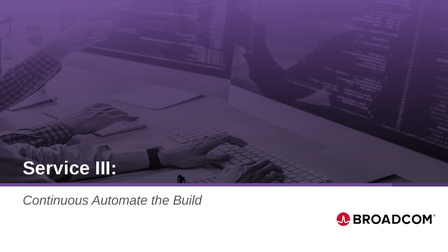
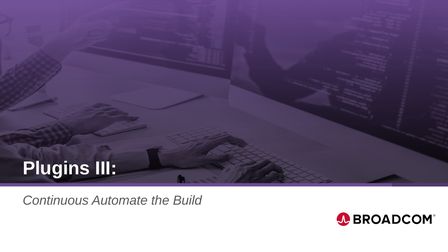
Service: Service -> Plugins (56, 168)
